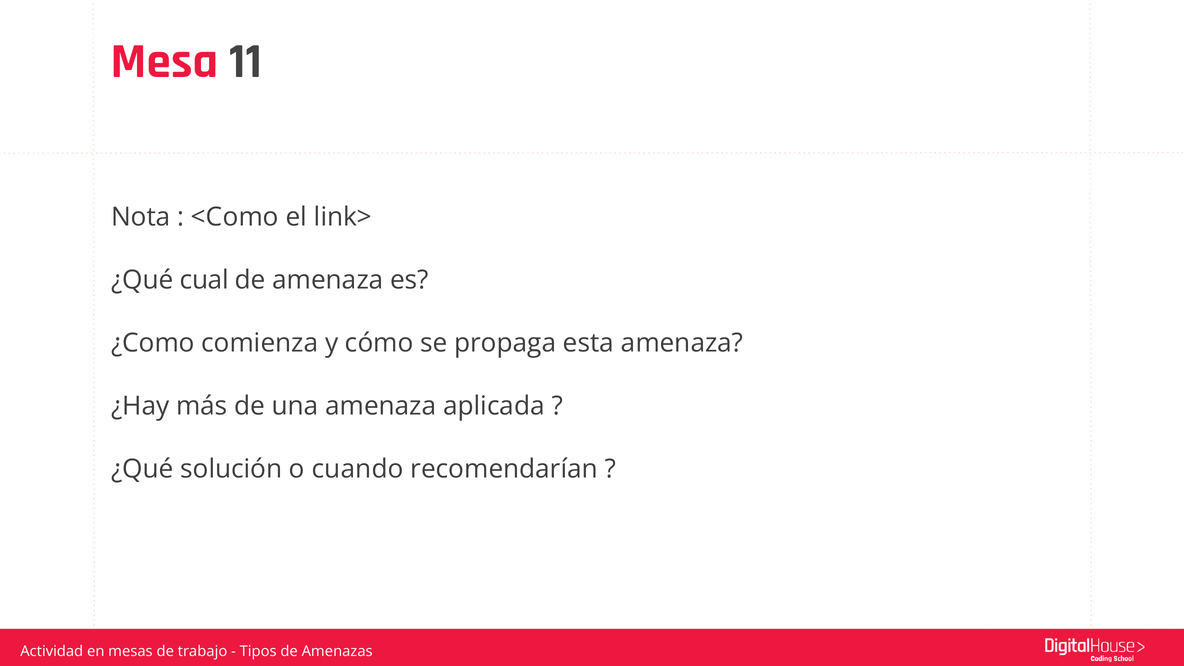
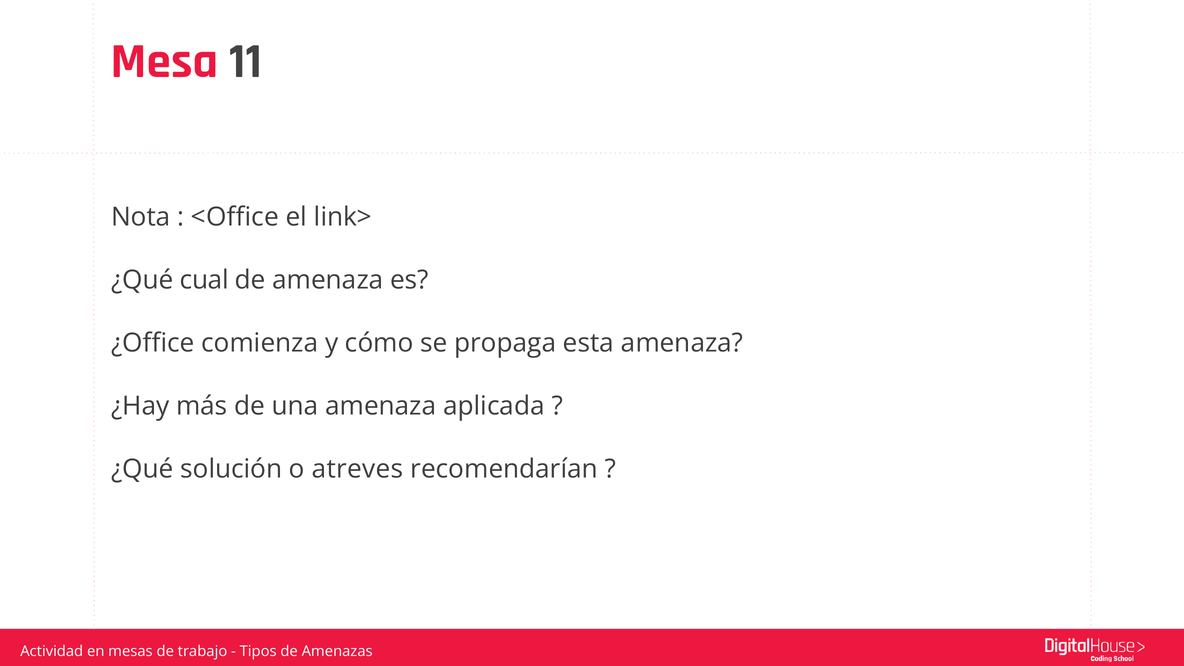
<Como: <Como -> <Office (235, 217)
¿Como: ¿Como -> ¿Office (153, 343)
cuando: cuando -> atreves (358, 469)
